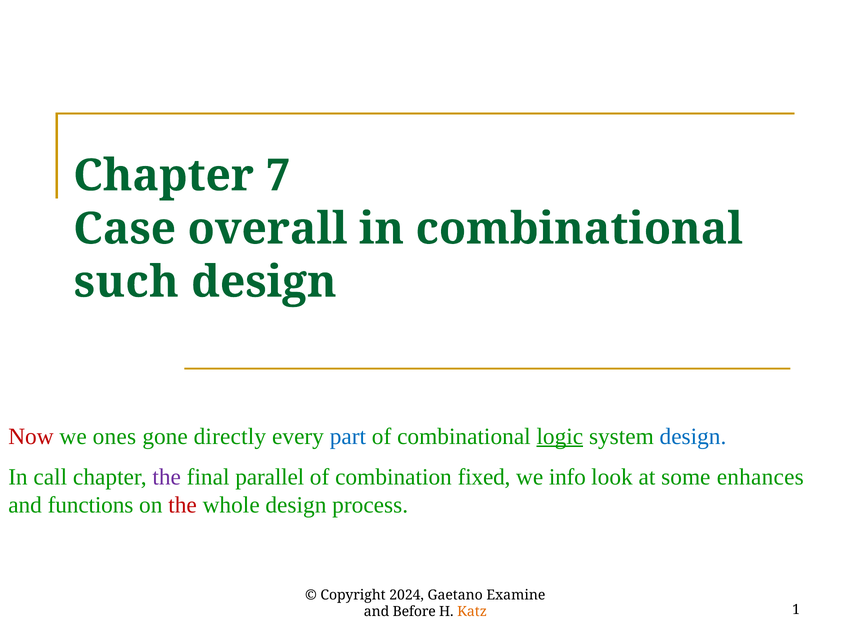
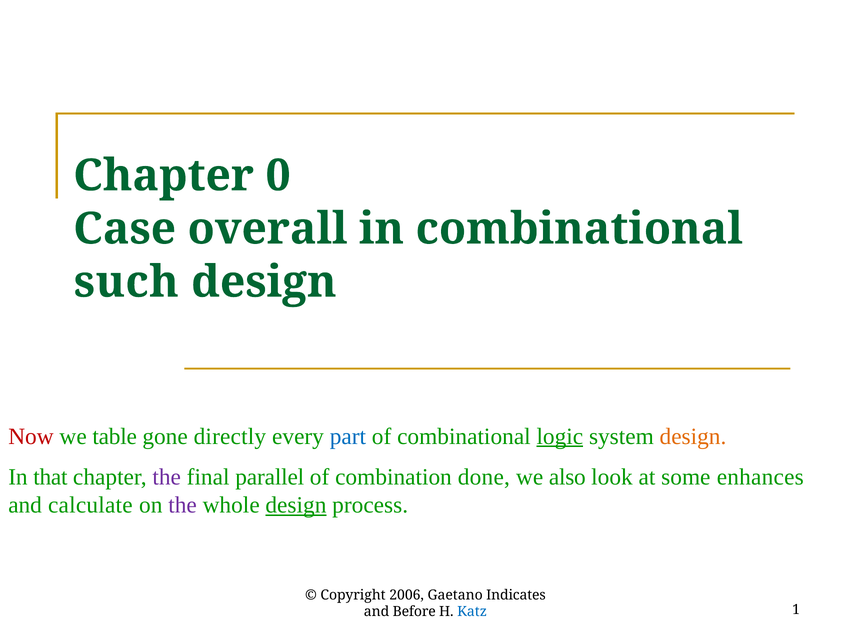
7: 7 -> 0 (278, 176)
ones: ones -> table (115, 436)
design colour: blue -> orange (693, 436)
call: call -> that (50, 477)
fixed: fixed -> done (484, 477)
info: info -> also (567, 477)
functions: functions -> calculate (90, 505)
the colour: red -> purple (183, 505)
design underline: none -> present (296, 505)
2024: 2024 -> 2006 (407, 595)
Examine: Examine -> Indicates (516, 595)
Katz colour: orange -> blue (472, 611)
